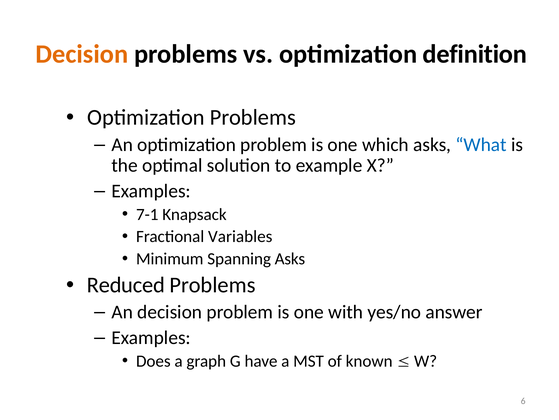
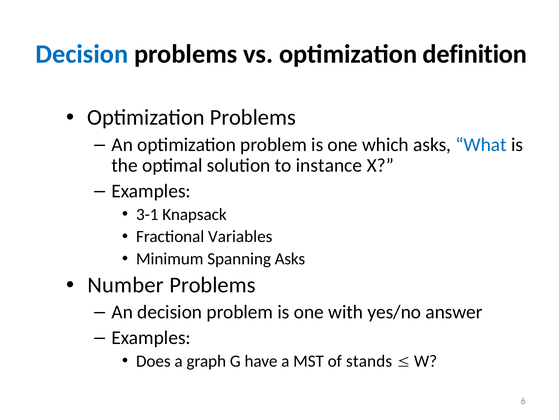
Decision colour: orange -> blue (82, 54)
example: example -> instance (329, 165)
7-1: 7-1 -> 3-1 (147, 214)
Reduced: Reduced -> Number (126, 285)
known: known -> stands (369, 360)
